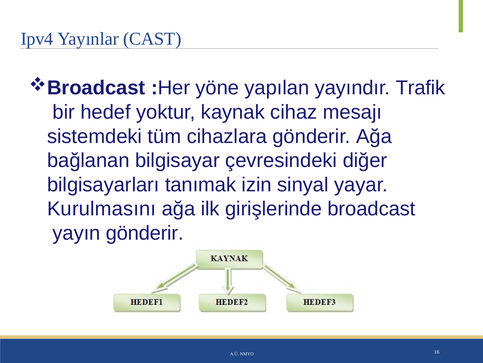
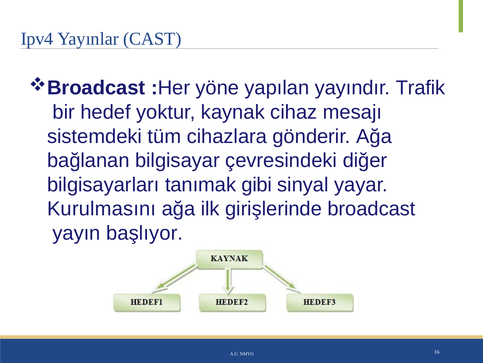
izin: izin -> gibi (257, 184)
yayın gönderir: gönderir -> başlıyor (145, 233)
